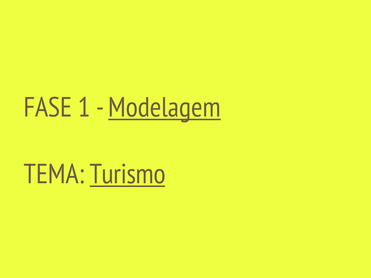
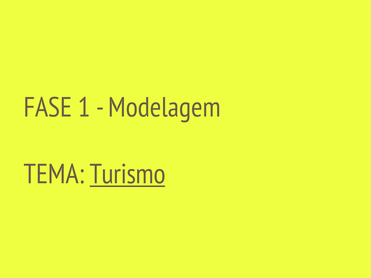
Modelagem underline: present -> none (164, 108)
